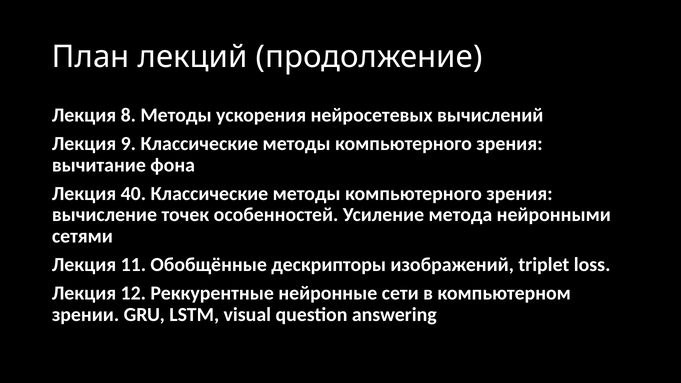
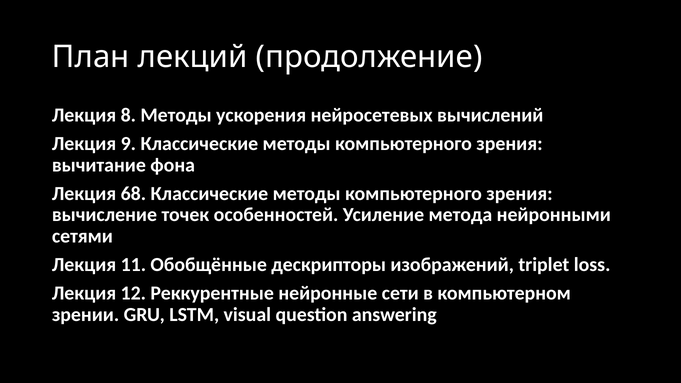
40: 40 -> 68 (133, 194)
